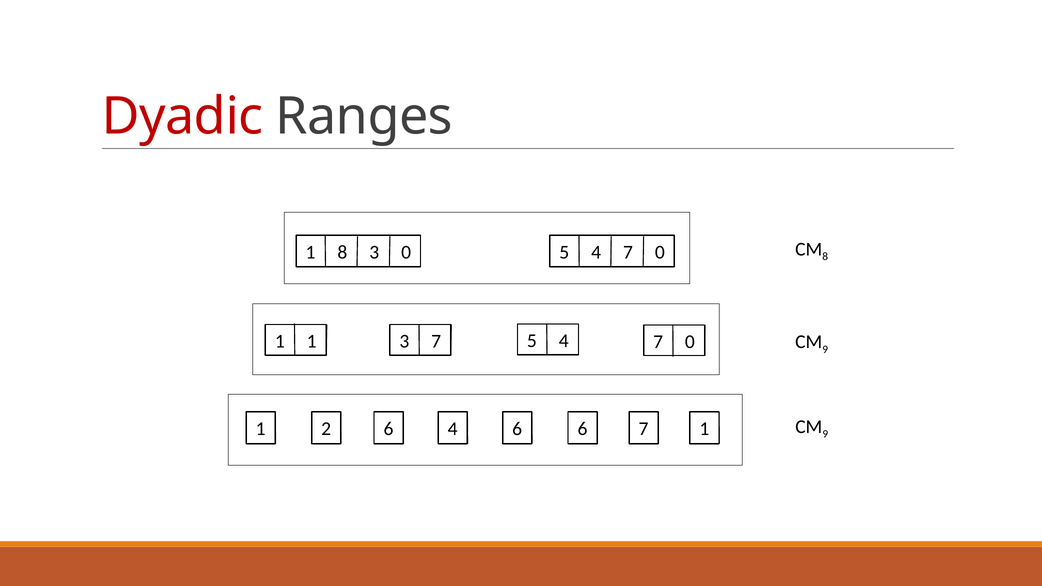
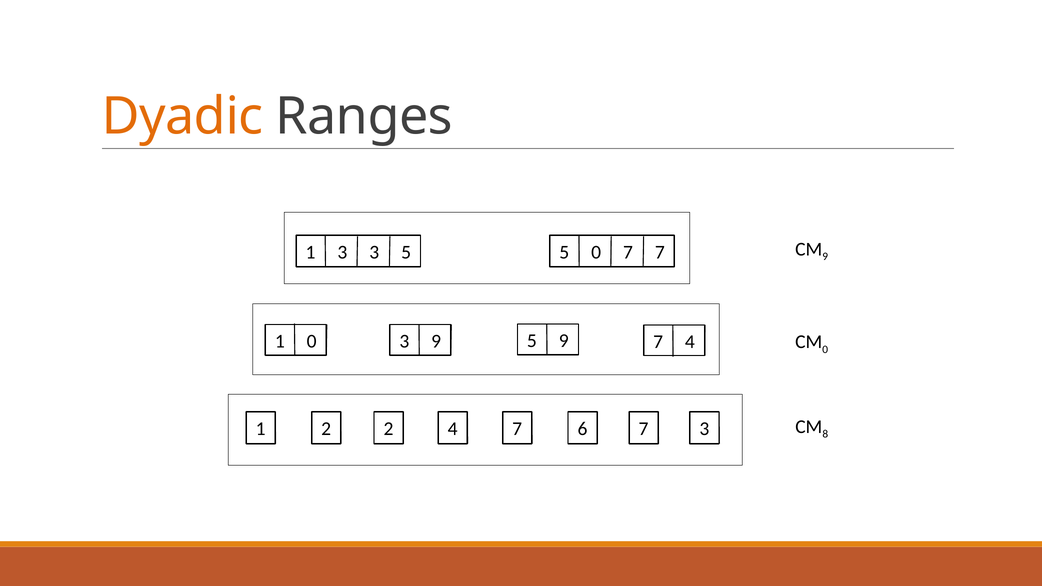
Dyadic colour: red -> orange (183, 117)
8: 8 -> 9 (825, 257)
1 8: 8 -> 3 (342, 252)
0: 0 -> 5 (406, 252)
4: 4 -> 0 (596, 252)
0: 0 -> 7 (660, 252)
4: 4 -> 9 (564, 341)
1 1: 1 -> 0 (312, 342)
3 7: 7 -> 9 (436, 342)
0: 0 -> 4 (690, 342)
9: 9 -> 0 (825, 350)
9: 9 -> 8 (825, 434)
2 6: 6 -> 2 (388, 429)
1 6: 6 -> 7 (517, 429)
7 1: 1 -> 3 (704, 429)
